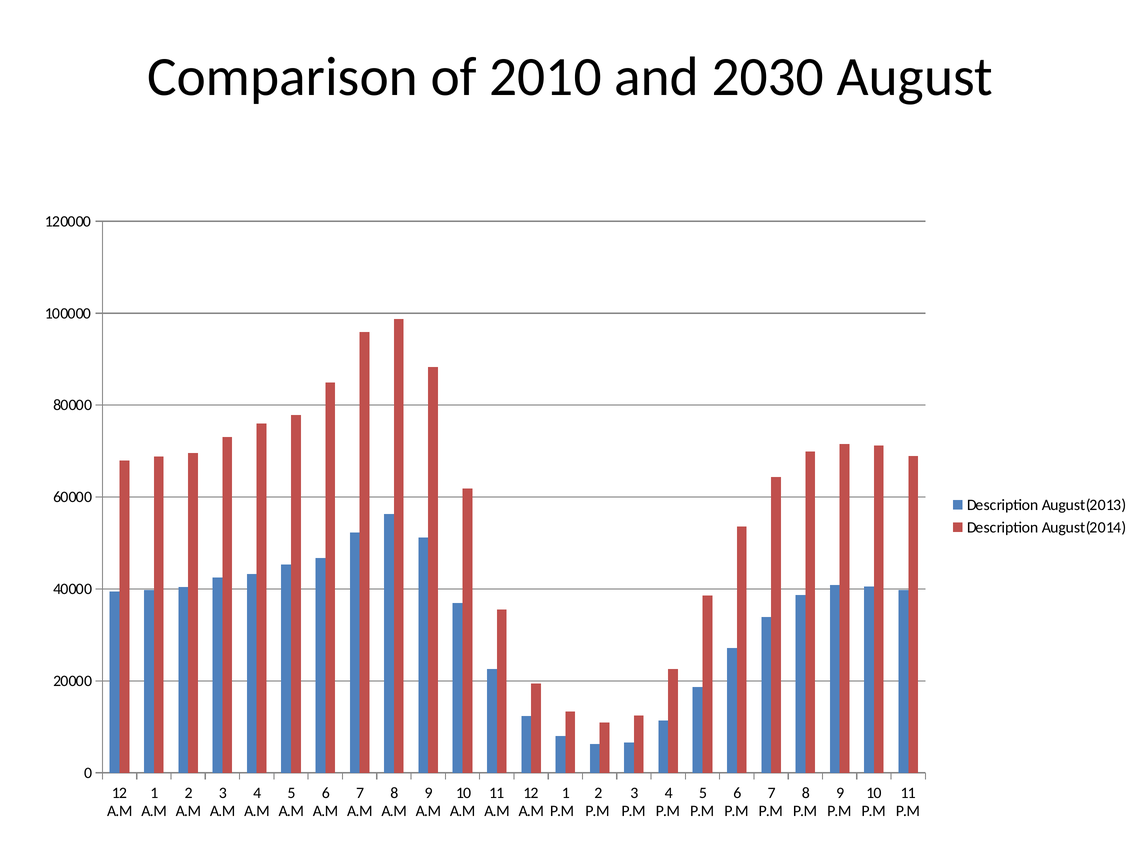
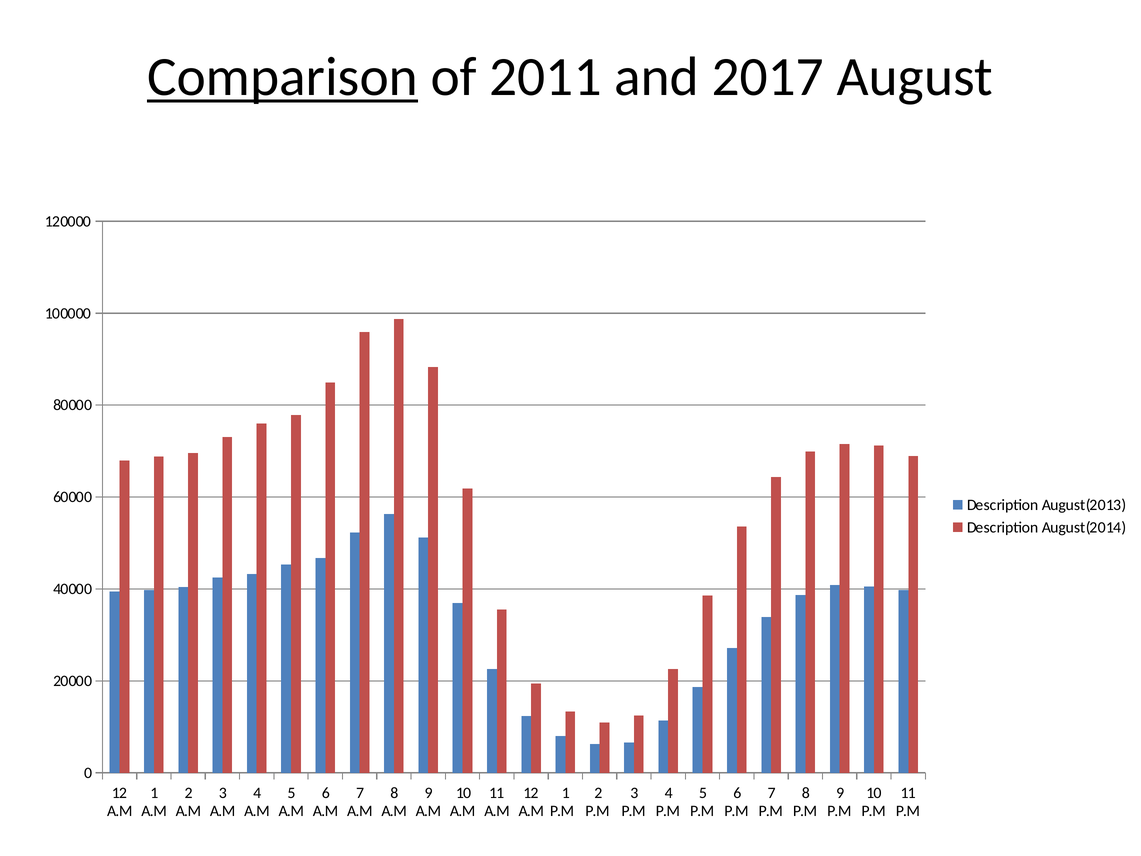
Comparison underline: none -> present (283, 77)
2010: 2010 -> 2011 (545, 77)
2030: 2030 -> 2017 (768, 77)
